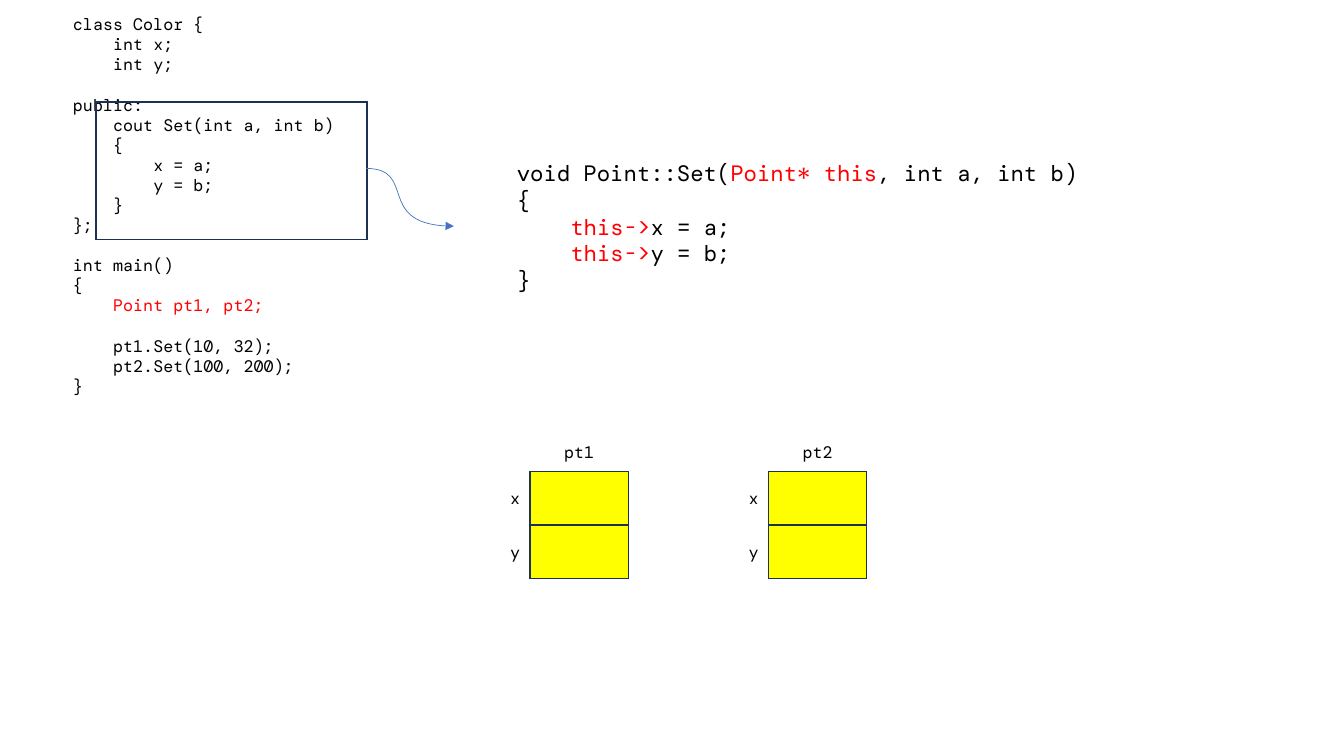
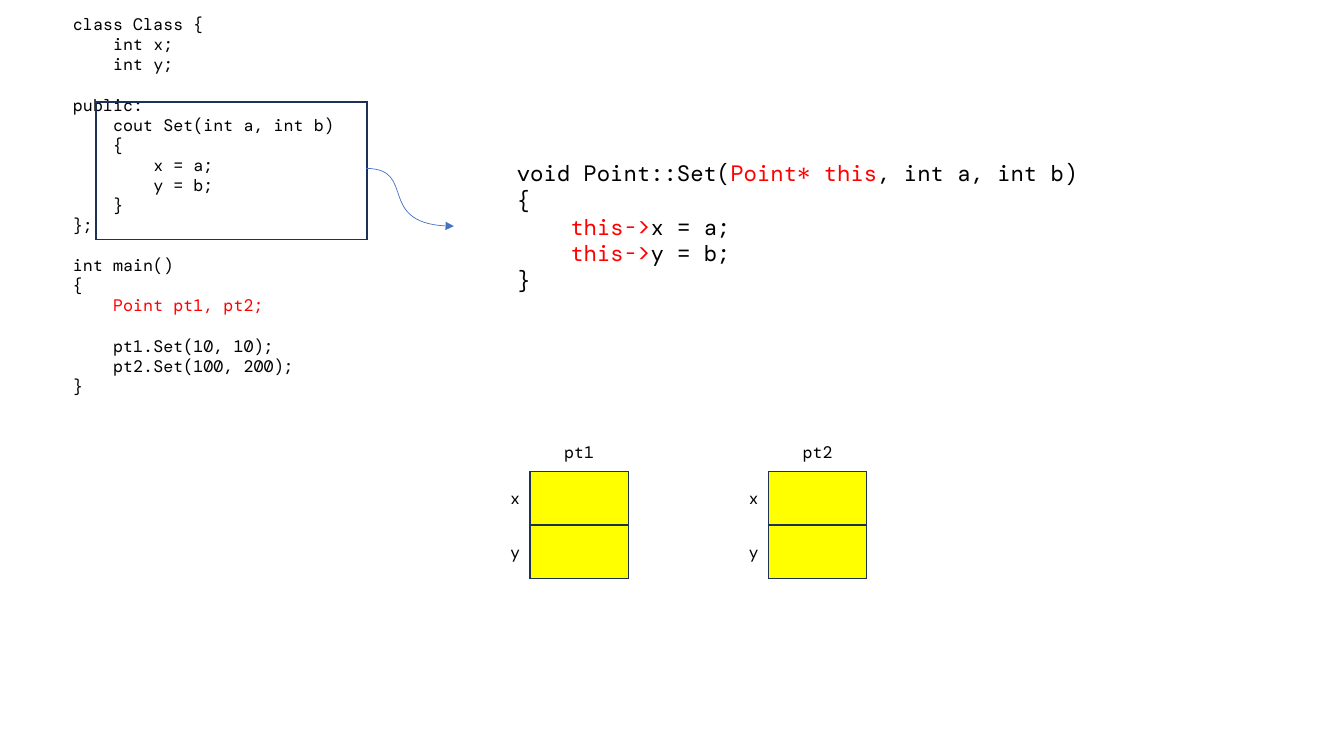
class Color: Color -> Class (158, 25)
32: 32 -> 10 (254, 347)
